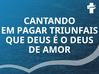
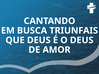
PAGAR: PAGAR -> BUSCA (32, 31)
